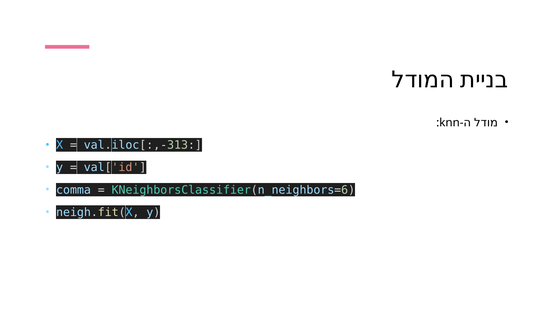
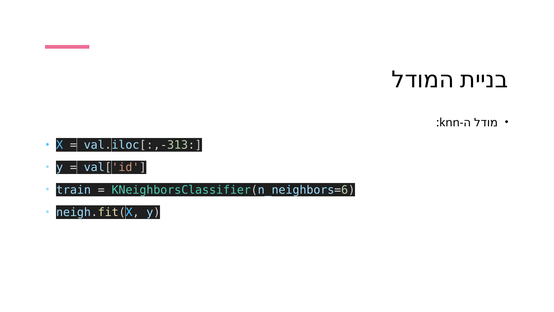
comma: comma -> train (73, 190)
